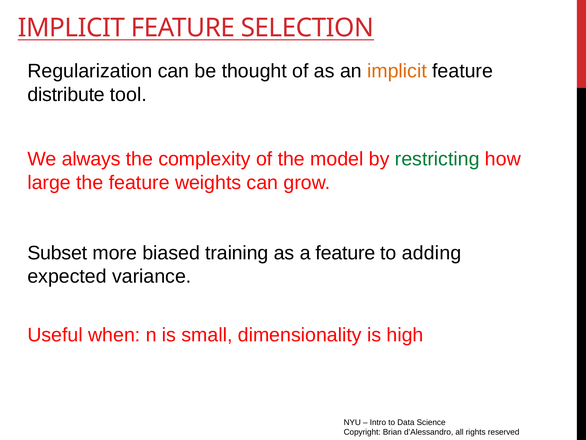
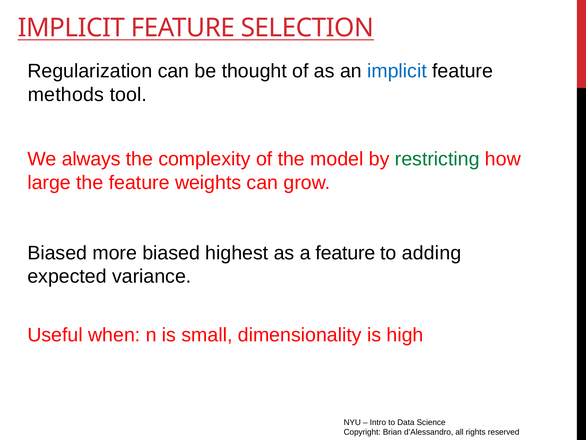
implicit colour: orange -> blue (397, 71)
distribute: distribute -> methods (66, 95)
Subset: Subset -> Biased (57, 253)
training: training -> highest (237, 253)
